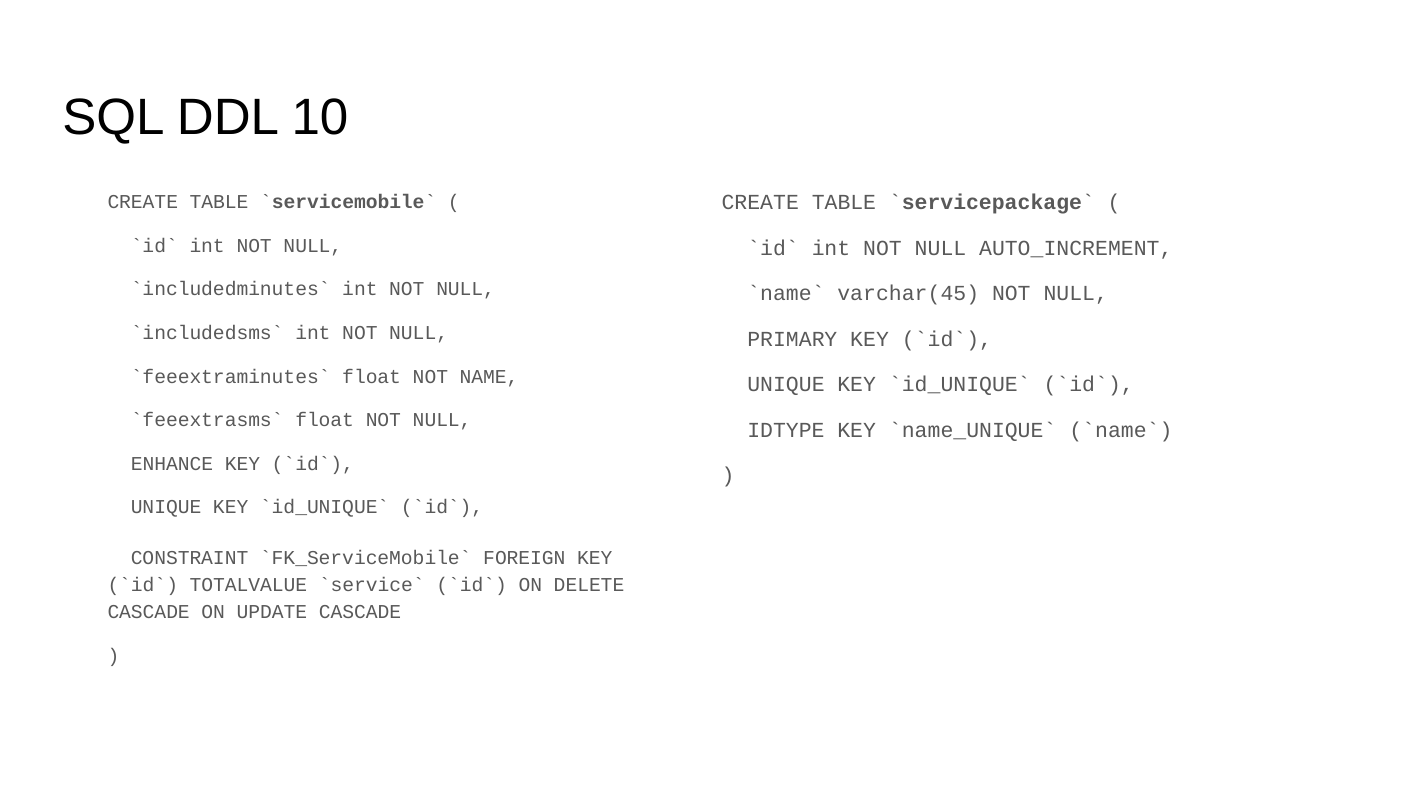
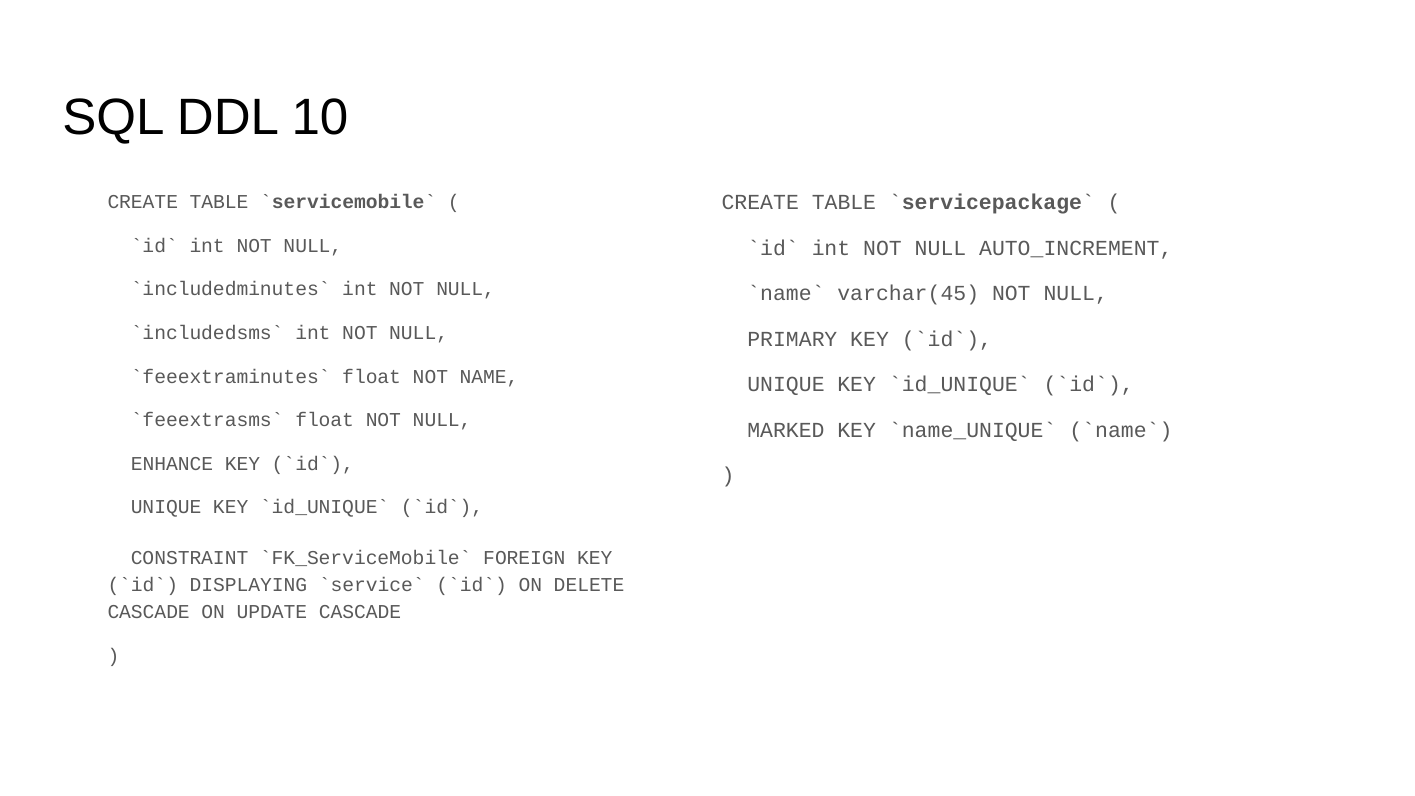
IDTYPE: IDTYPE -> MARKED (786, 430)
TOTALVALUE: TOTALVALUE -> DISPLAYING (248, 585)
